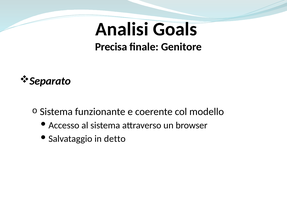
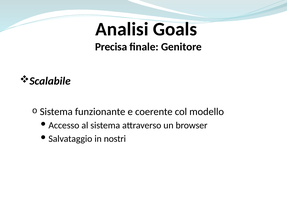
Separato: Separato -> Scalabile (50, 81)
detto: detto -> nostri (115, 139)
